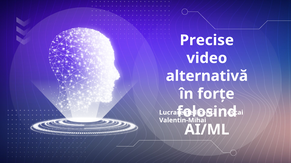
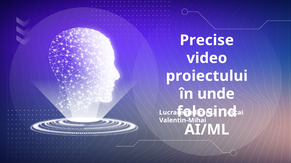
alternativă: alternativă -> proiectului (207, 76)
forțe: forțe -> unde (216, 94)
